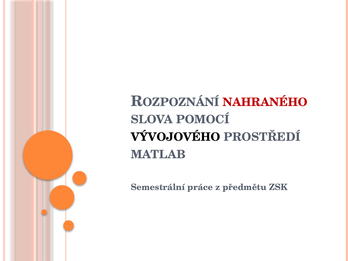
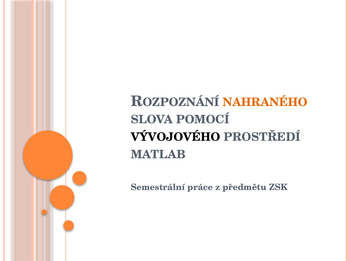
NAHRANÉHO colour: red -> orange (265, 102)
